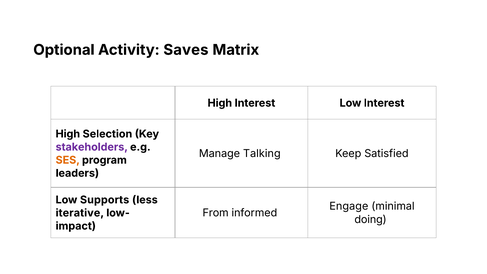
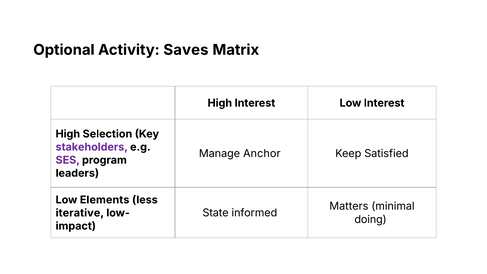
Talking: Talking -> Anchor (262, 154)
SES colour: orange -> purple (68, 160)
Supports: Supports -> Elements (105, 200)
Engage: Engage -> Matters (349, 206)
From: From -> State (216, 213)
